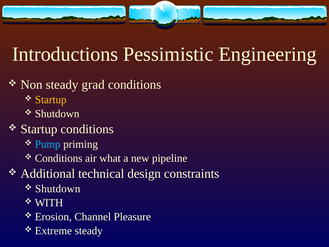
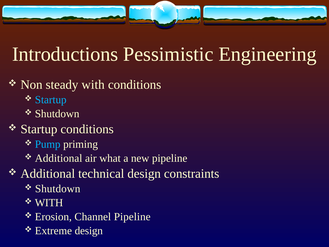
steady grad: grad -> with (93, 85)
Startup colour: yellow -> light blue (51, 100)
Conditions: Conditions -> Additional (59, 158)
Channel Pleasure: Pleasure -> Pipeline (132, 217)
Extreme steady: steady -> design (89, 231)
